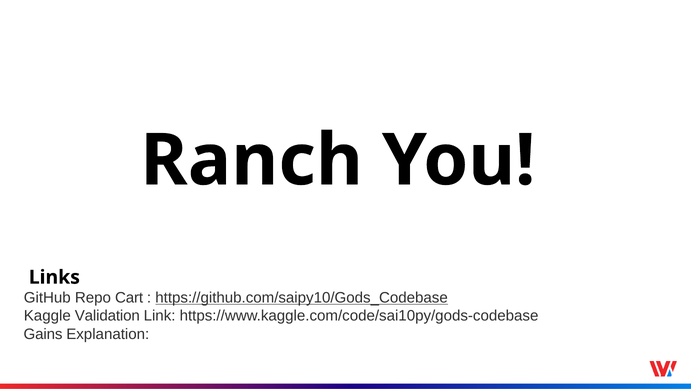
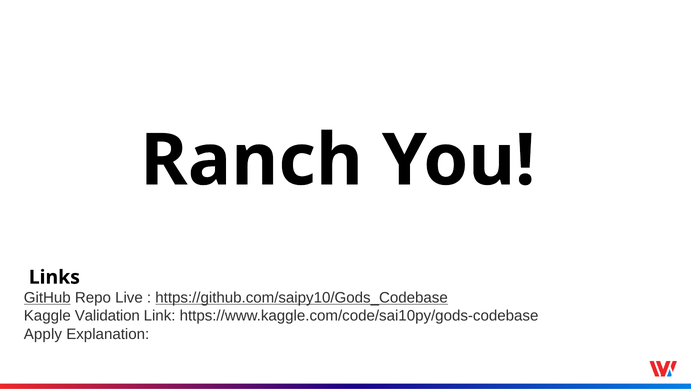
GitHub underline: none -> present (47, 298)
Cart: Cart -> Live (129, 298)
Gains: Gains -> Apply (43, 334)
